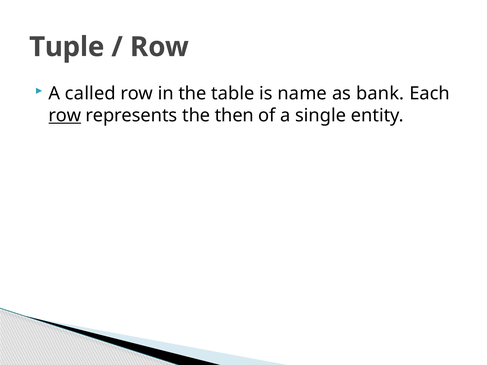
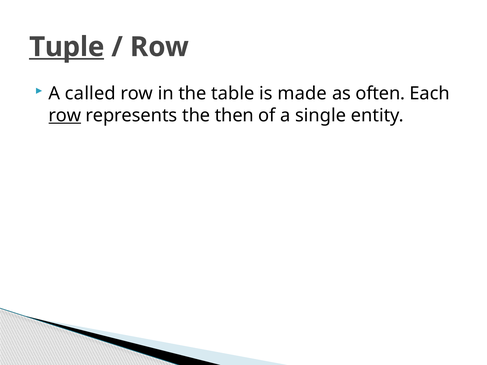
Tuple underline: none -> present (67, 47)
name: name -> made (302, 94)
bank: bank -> often (380, 94)
